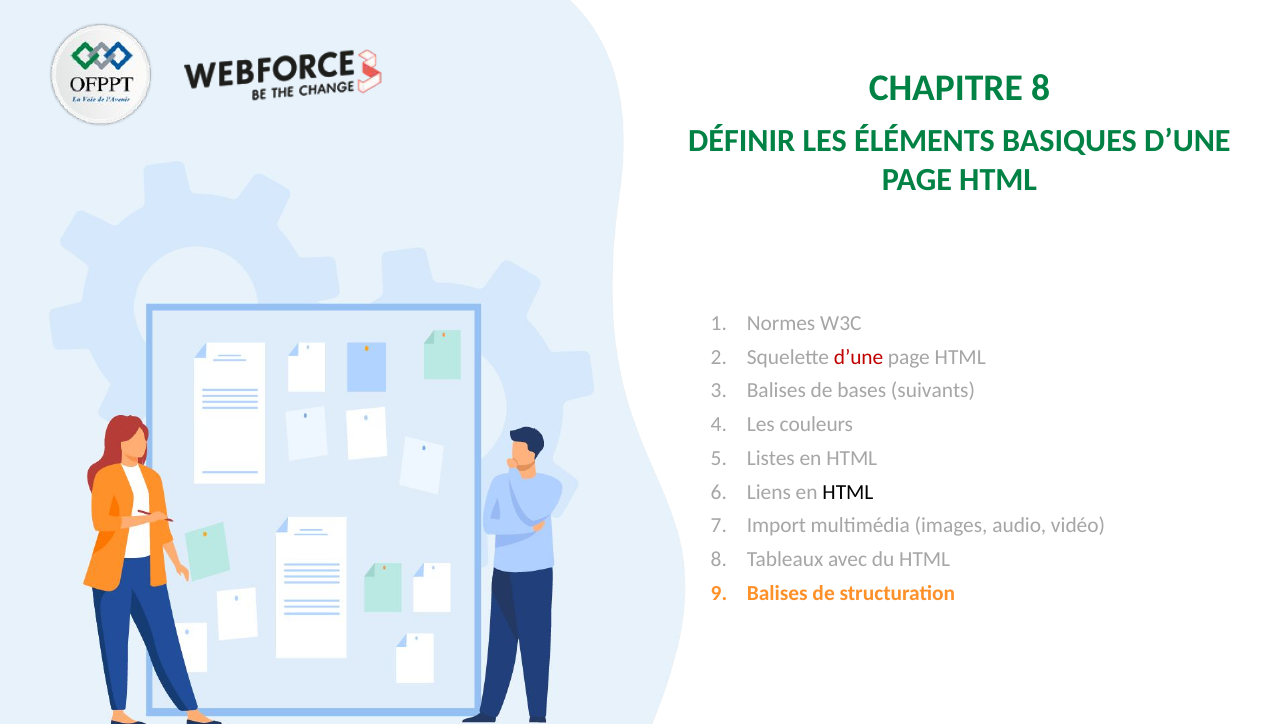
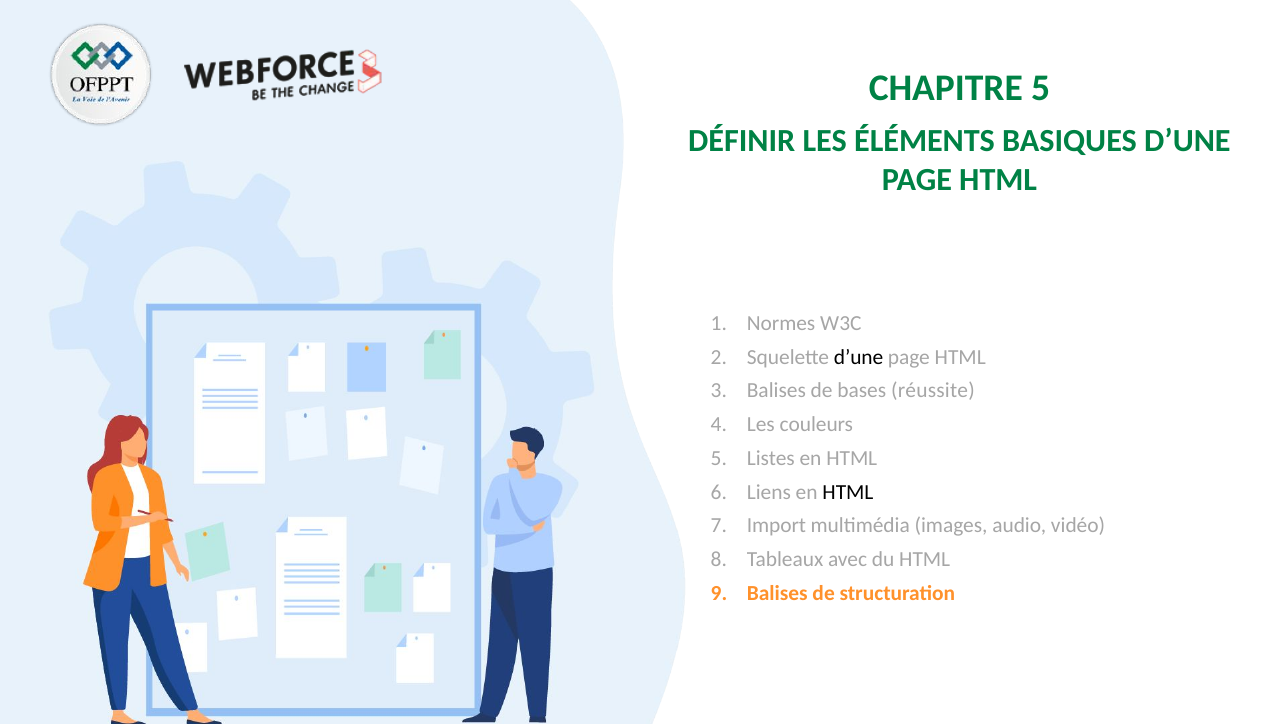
CHAPITRE 8: 8 -> 5 (1041, 88)
d’une colour: red -> black (859, 357)
suivants: suivants -> réussite (933, 391)
